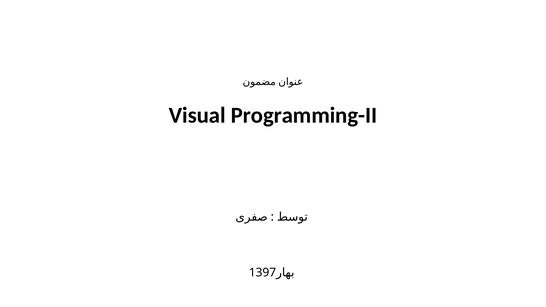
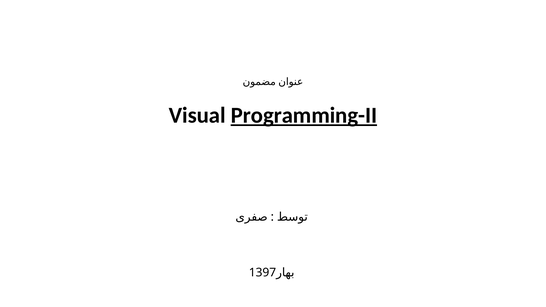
Programming-II underline: none -> present (304, 115)
